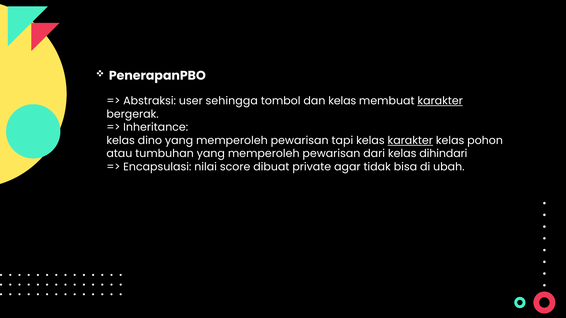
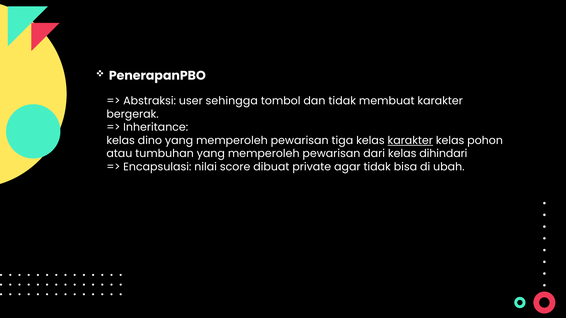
dan kelas: kelas -> tidak (342, 101)
karakter underline: present -> none (440, 101)
tapi: tapi -> tiga (342, 141)
